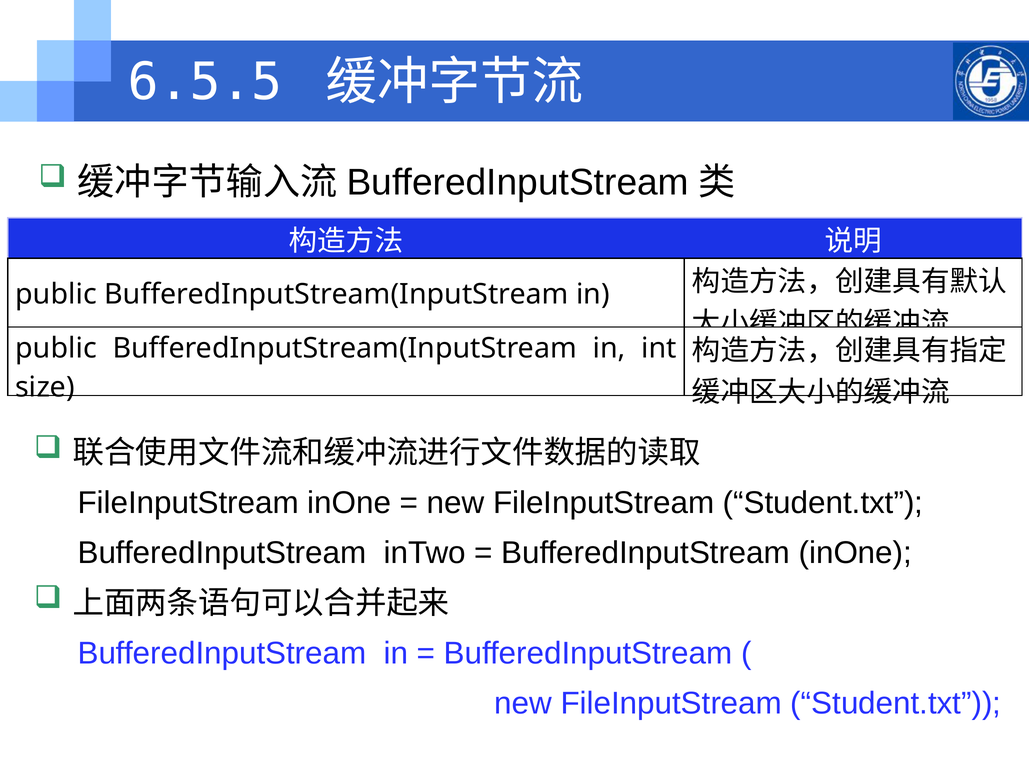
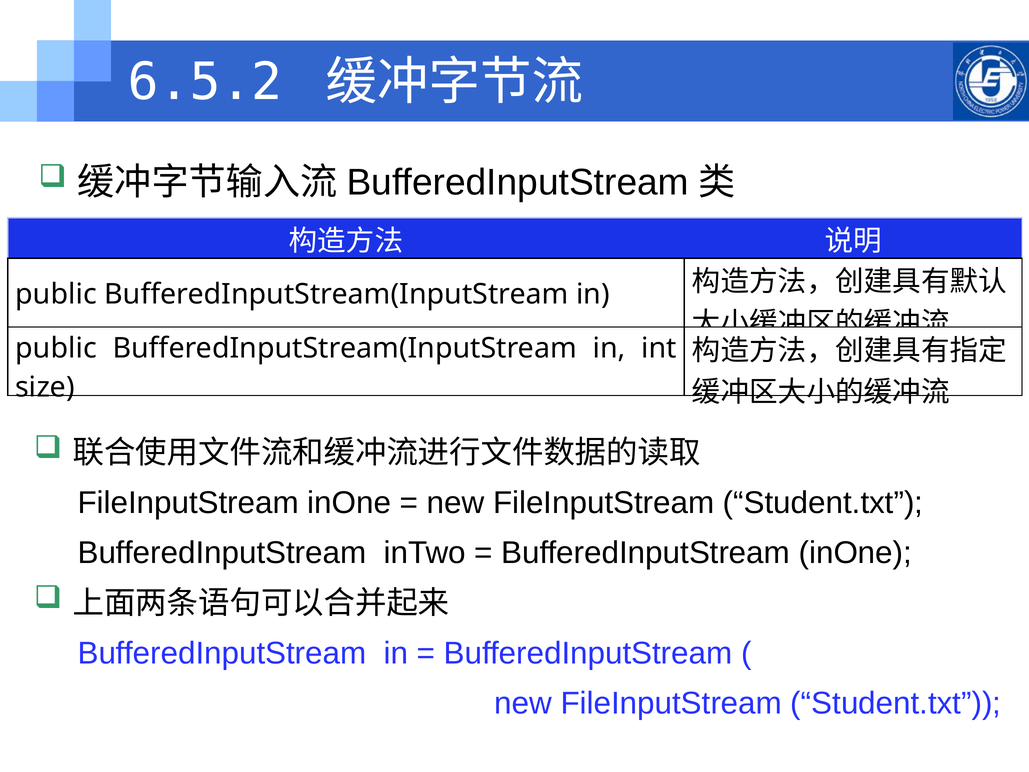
6.5.5: 6.5.5 -> 6.5.2 (205, 82)
